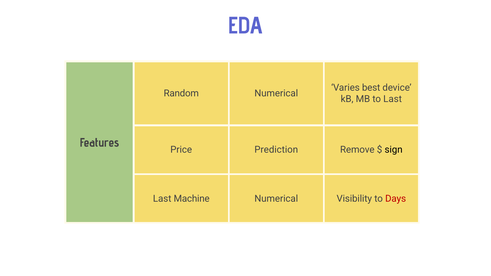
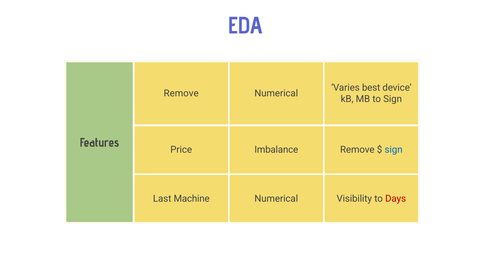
Random: Random -> Remove (181, 94)
to Last: Last -> Sign (393, 99)
Prediction: Prediction -> Imbalance (276, 150)
sign colour: black -> blue (394, 150)
